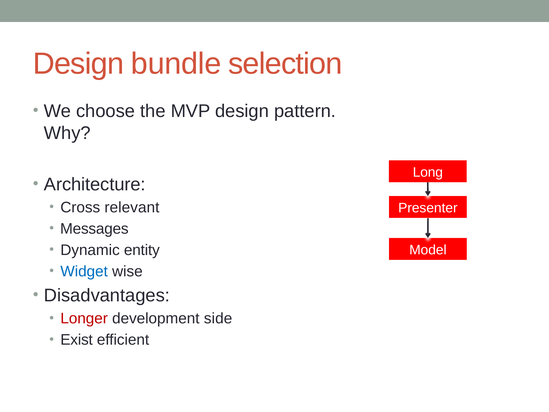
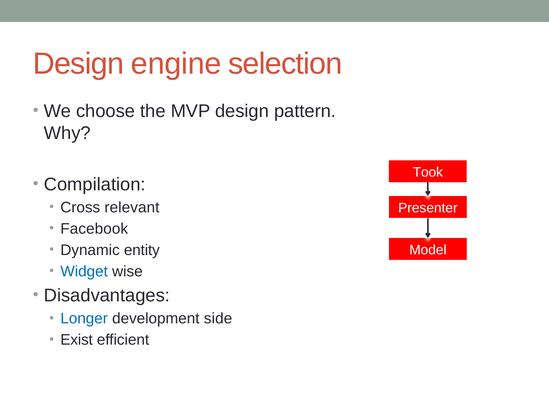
bundle: bundle -> engine (176, 64)
Long: Long -> Took (428, 172)
Architecture: Architecture -> Compilation (95, 184)
Messages: Messages -> Facebook (94, 229)
Longer colour: red -> blue (84, 318)
